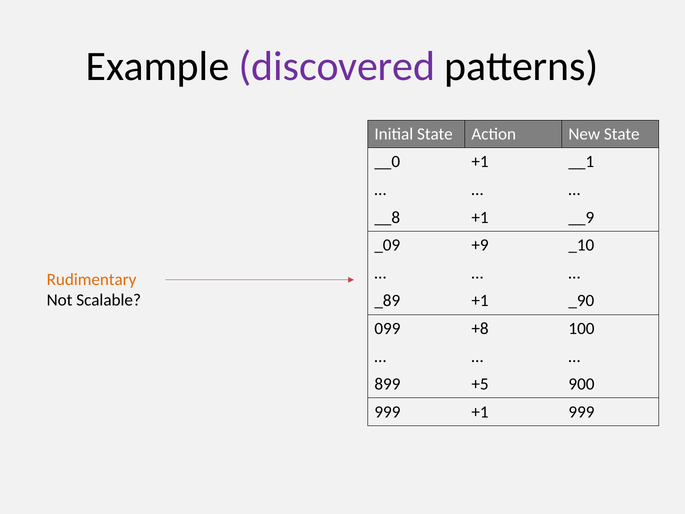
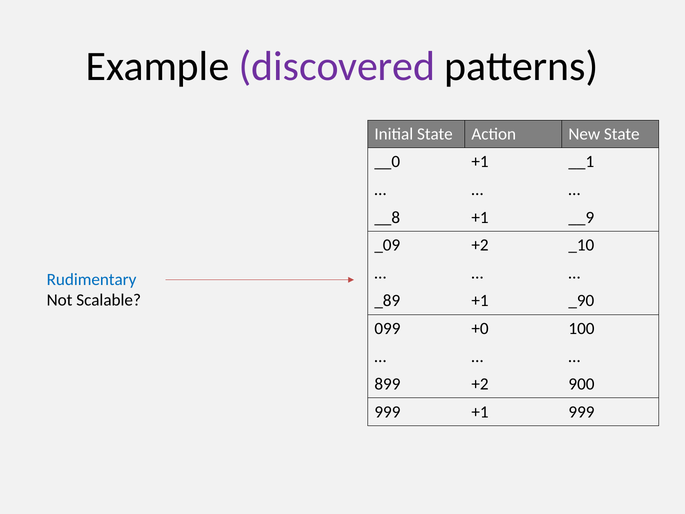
+9: +9 -> +2 (480, 245)
Rudimentary colour: orange -> blue (92, 280)
+8: +8 -> +0 (480, 328)
899 +5: +5 -> +2 (480, 384)
